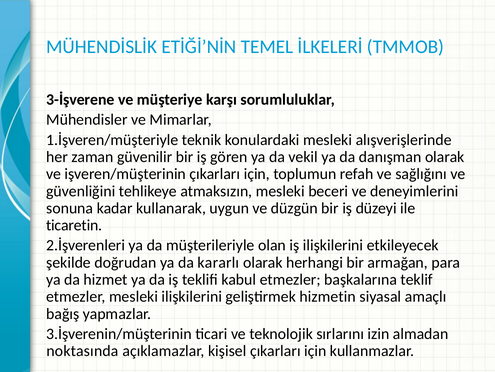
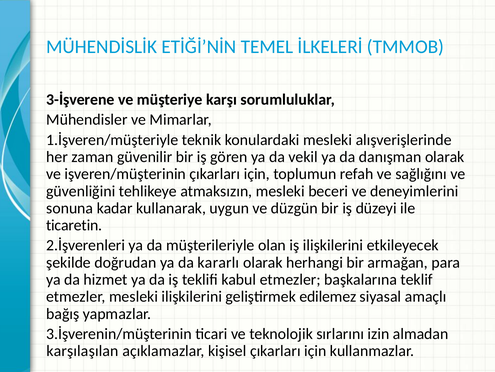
hizmetin: hizmetin -> edilemez (328, 296)
noktasında: noktasında -> karşılaşılan (82, 350)
